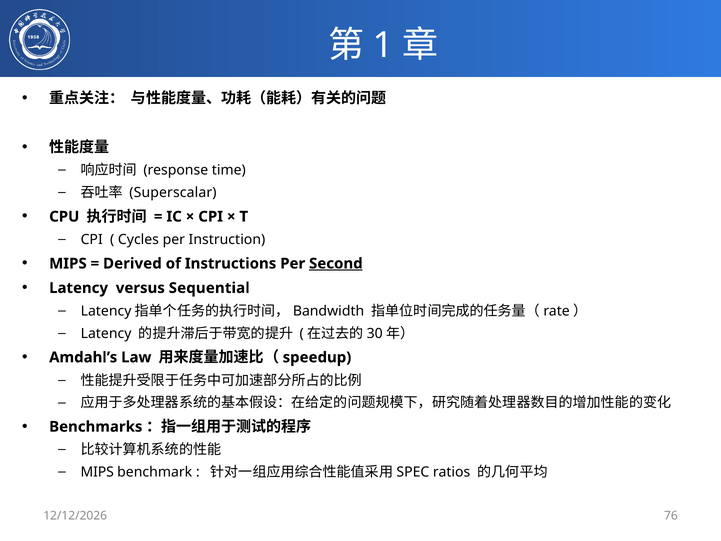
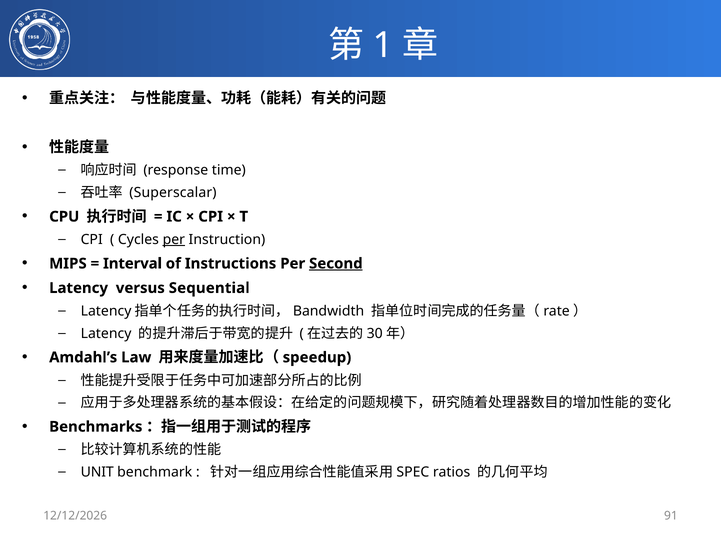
per underline: none -> present (174, 240)
Derived: Derived -> Interval (133, 263)
MIPS: MIPS -> UNIT (97, 472)
76: 76 -> 91 (671, 515)
